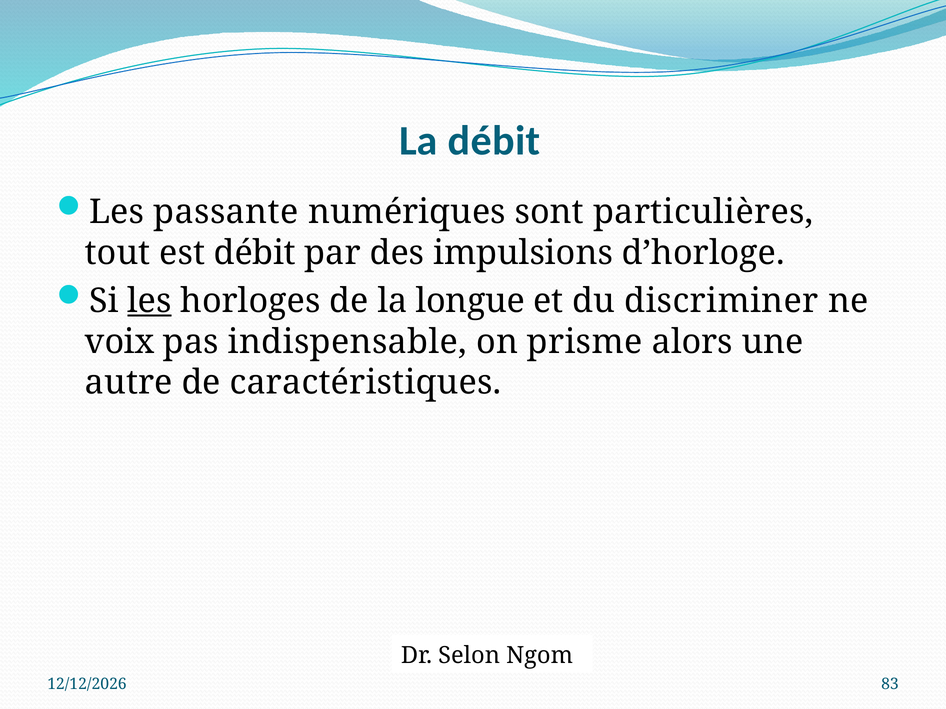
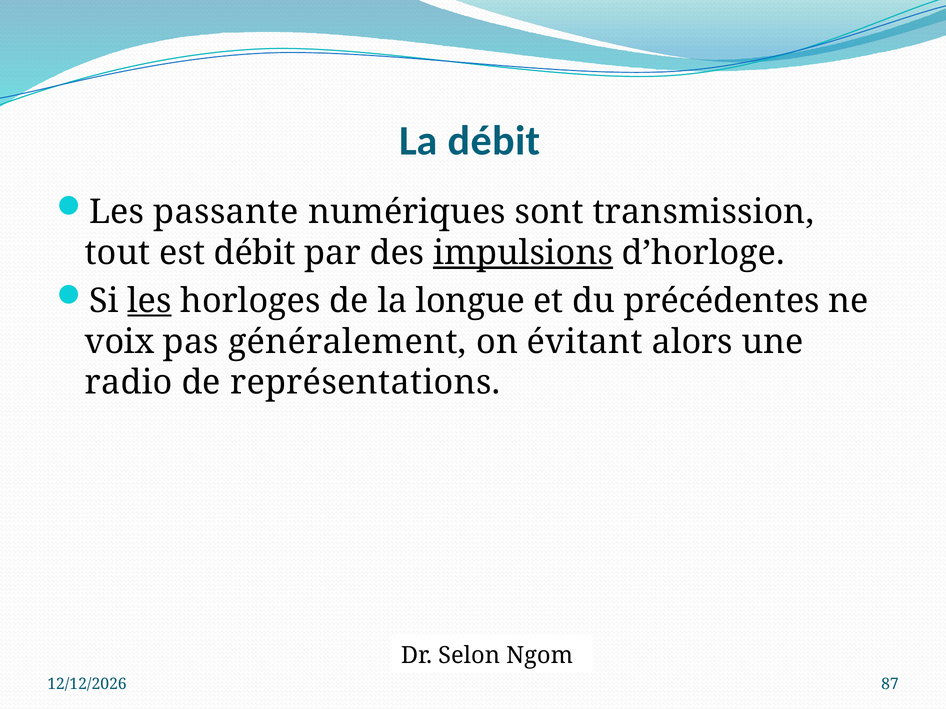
particulières: particulières -> transmission (703, 212)
impulsions underline: none -> present (523, 253)
discriminer: discriminer -> précédentes (722, 301)
indispensable: indispensable -> généralement (347, 342)
prisme: prisme -> évitant (585, 342)
autre: autre -> radio (129, 383)
caractéristiques: caractéristiques -> représentations (365, 383)
83: 83 -> 87 (890, 684)
